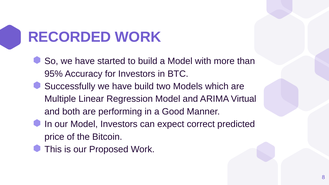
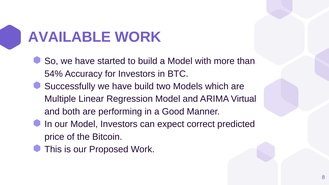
RECORDED: RECORDED -> AVAILABLE (69, 37)
95%: 95% -> 54% (54, 74)
